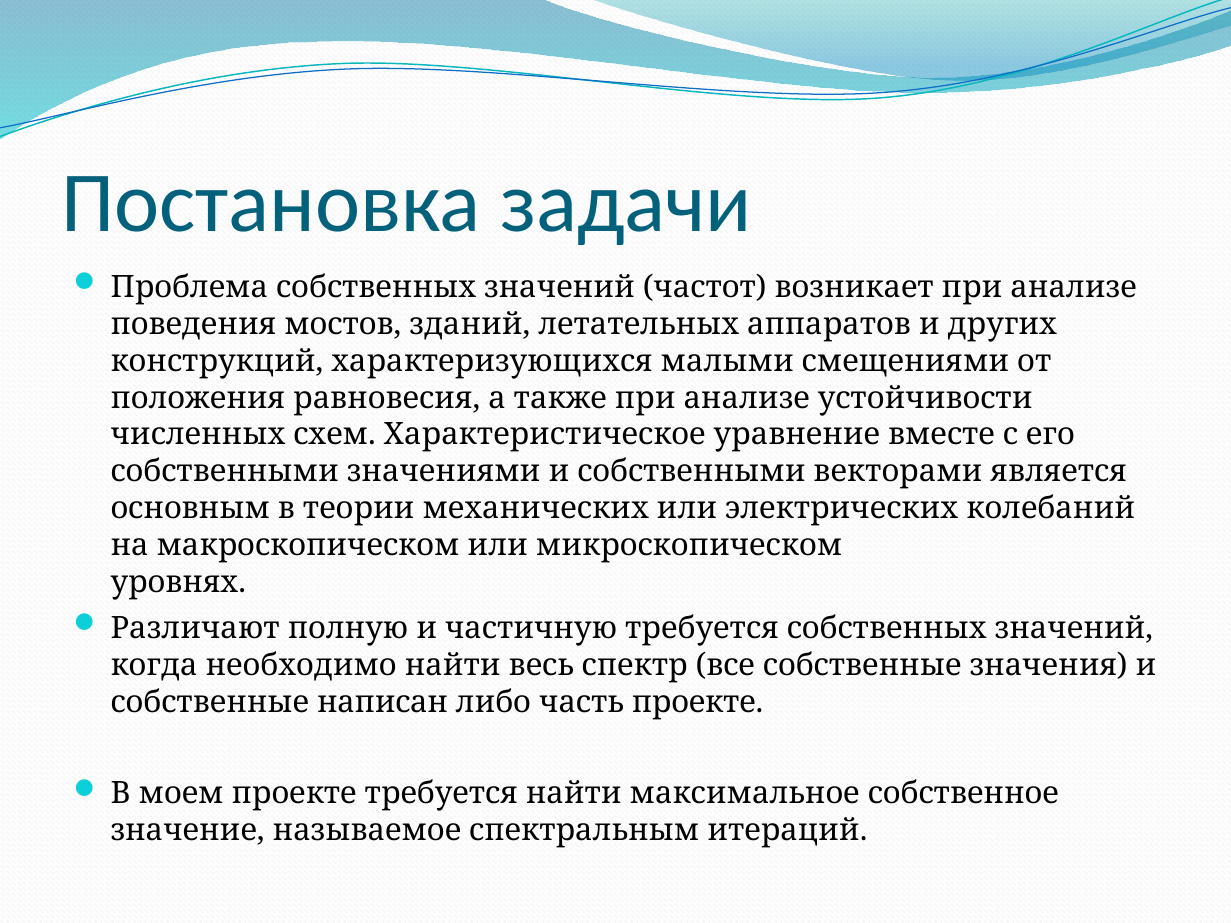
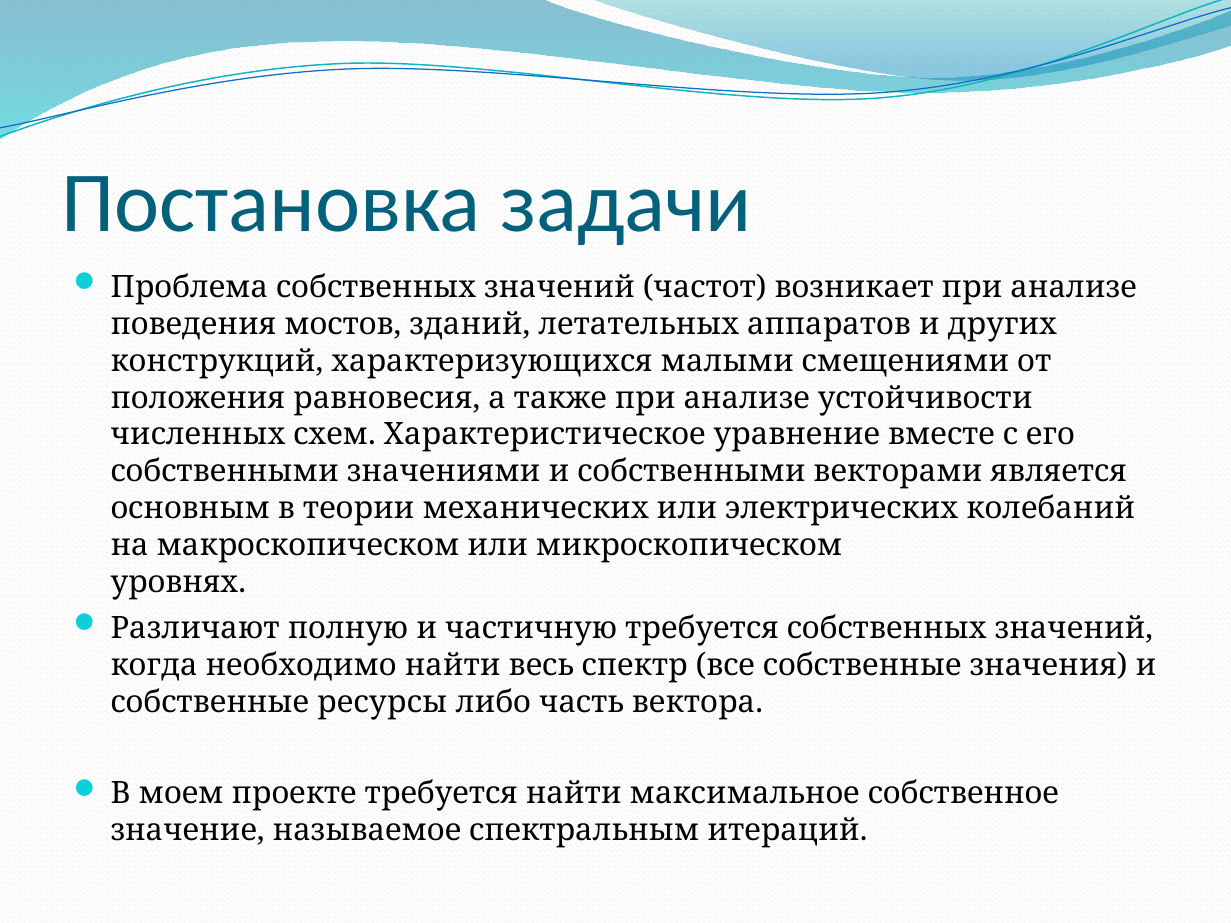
написан: написан -> ресурсы (382, 702)
часть проекте: проекте -> вектора (697, 702)
